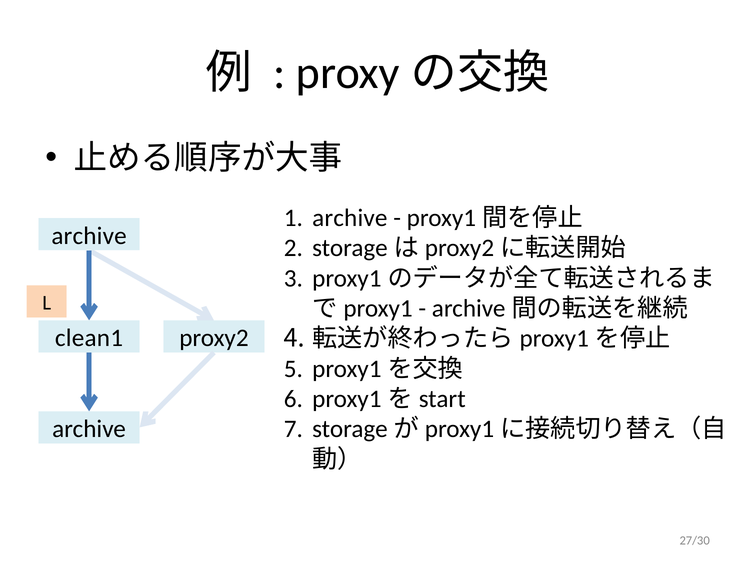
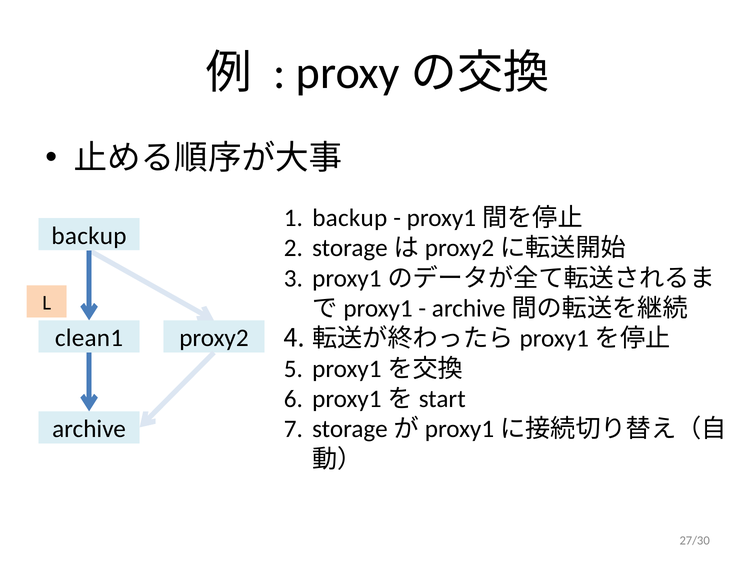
archive: archive -> backup (350, 218)
archive: archive -> backup (89, 236)
